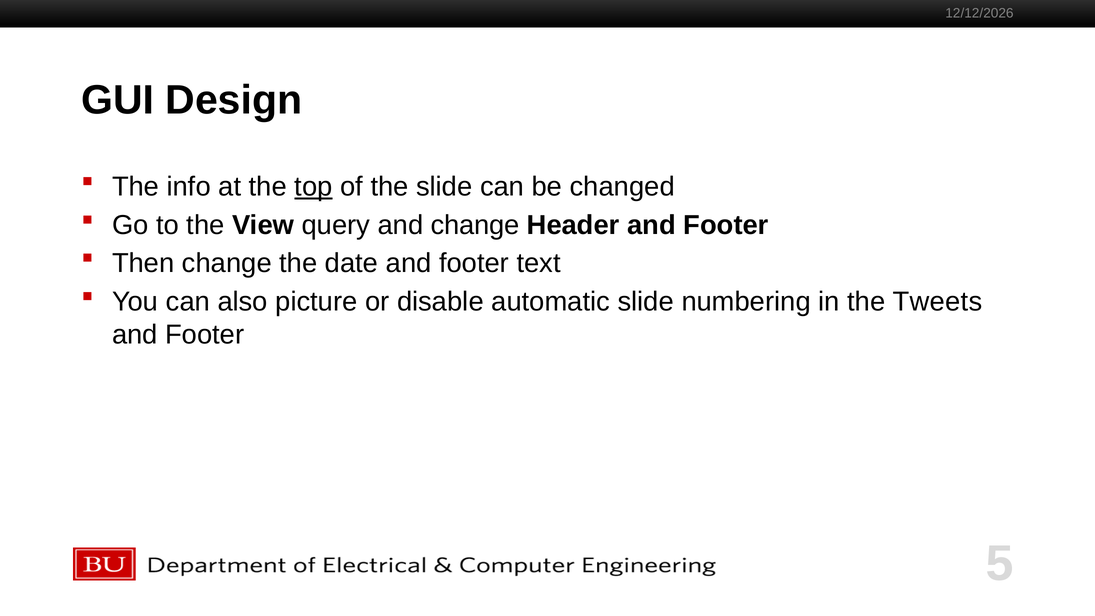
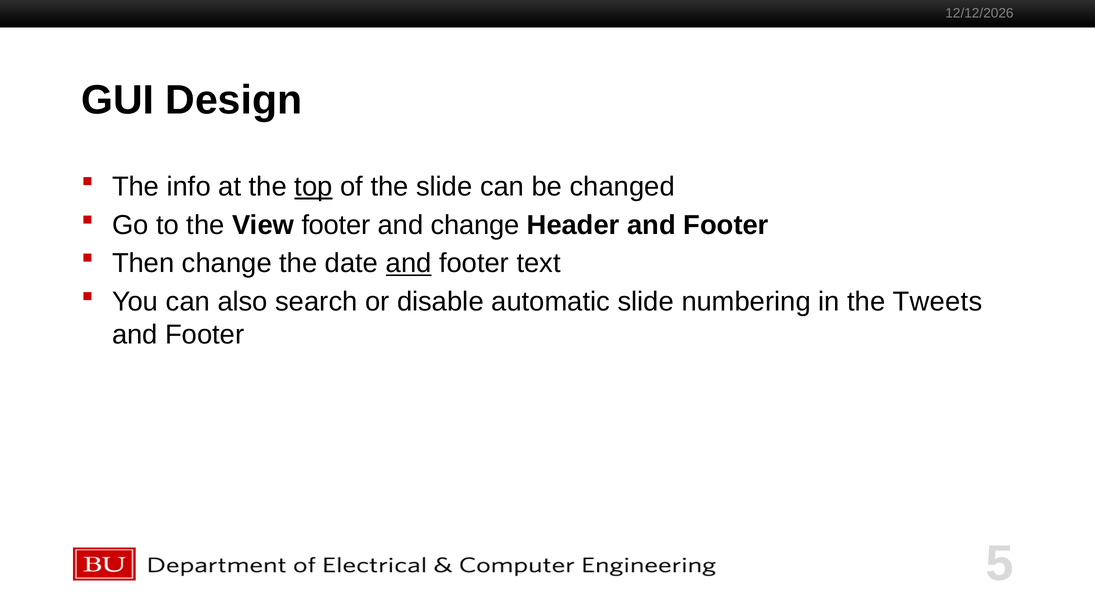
View query: query -> footer (336, 225)
and underline: none -> present (409, 263)
picture: picture -> search (316, 302)
